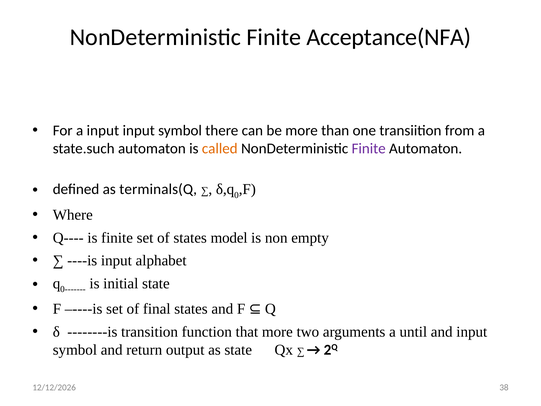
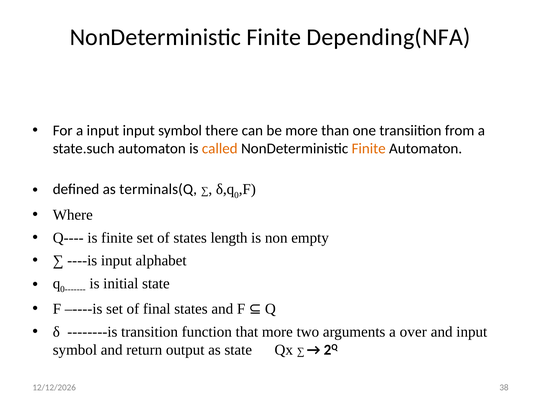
Acceptance(NFA: Acceptance(NFA -> Depending(NFA (389, 37)
Finite colour: purple -> orange (369, 148)
model: model -> length (229, 238)
until: until -> over (413, 332)
